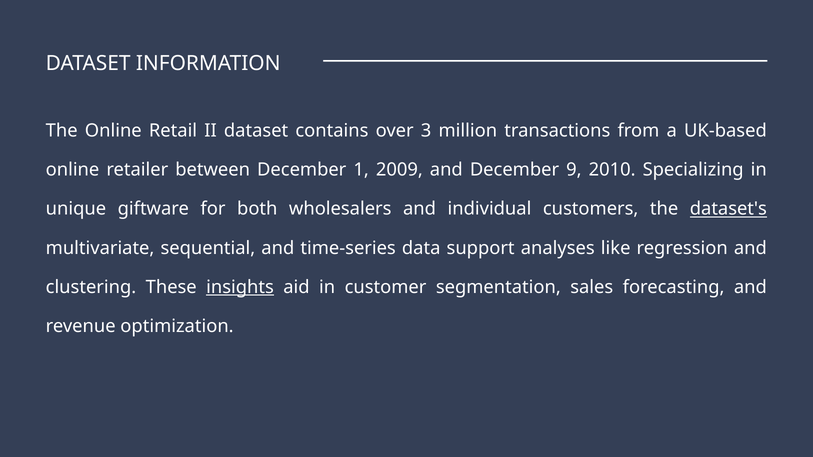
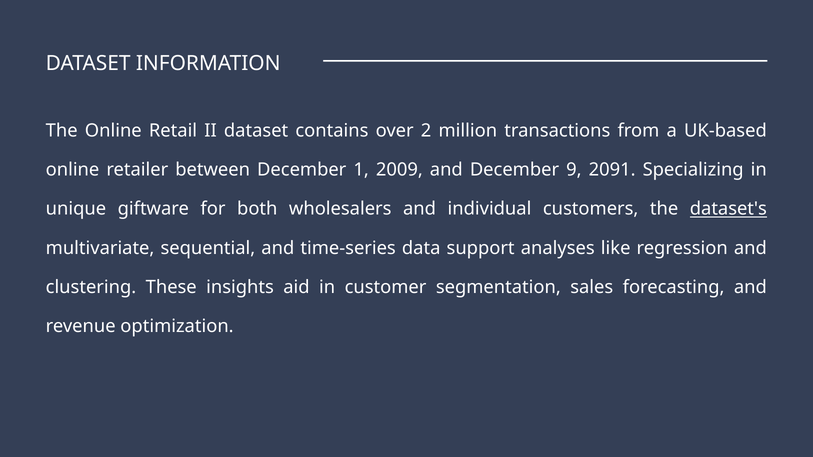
3: 3 -> 2 (426, 131)
2010: 2010 -> 2091 (612, 170)
insights underline: present -> none (240, 287)
